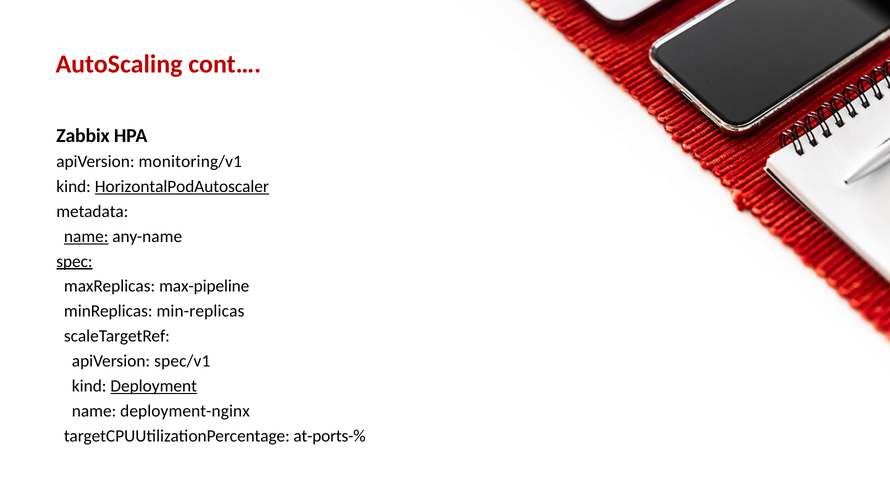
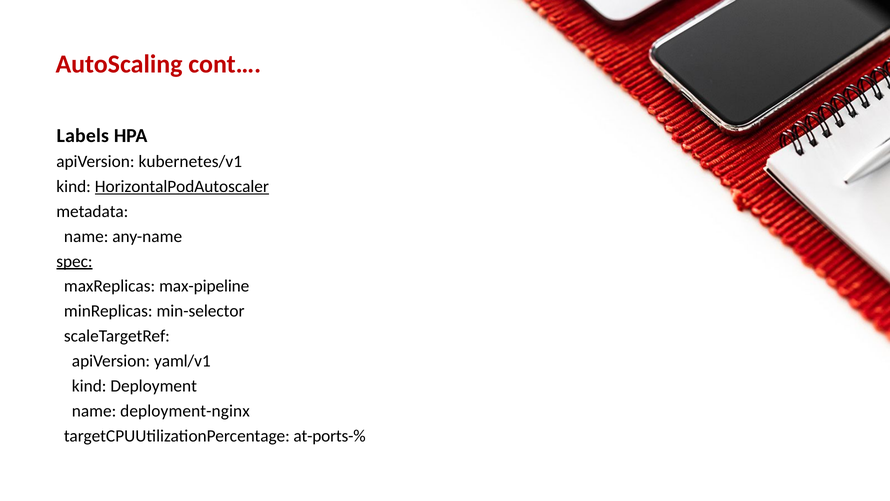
Zabbix: Zabbix -> Labels (83, 135)
monitoring/v1: monitoring/v1 -> kubernetes/v1 (190, 161)
name underline: present -> none (86, 236)
min-replicas: min-replicas -> min-selector (201, 311)
spec/v1: spec/v1 -> yaml/v1 (182, 361)
Deployment underline: present -> none (154, 386)
